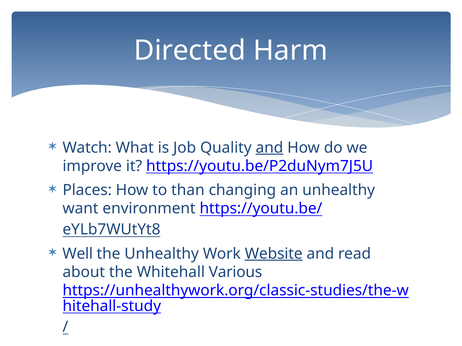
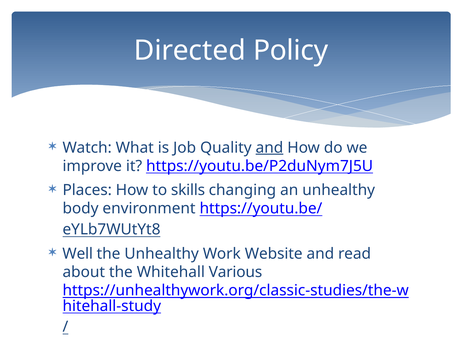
Harm: Harm -> Policy (291, 51)
than: than -> skills (188, 190)
want: want -> body (81, 209)
Website underline: present -> none (274, 254)
